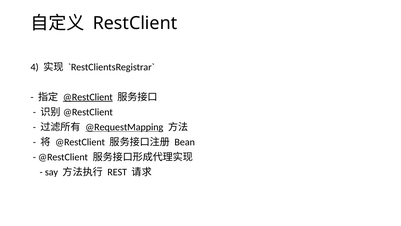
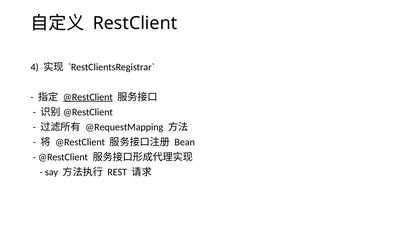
@RequestMapping underline: present -> none (124, 127)
